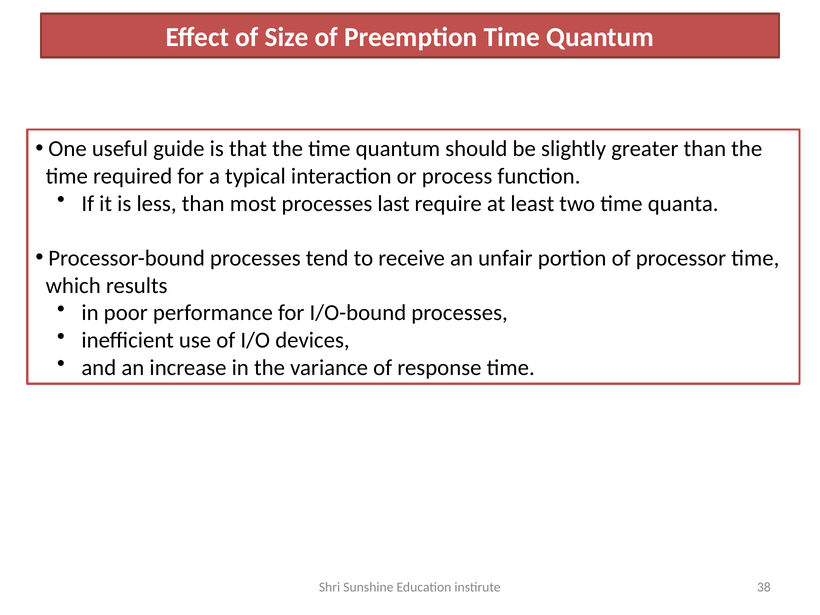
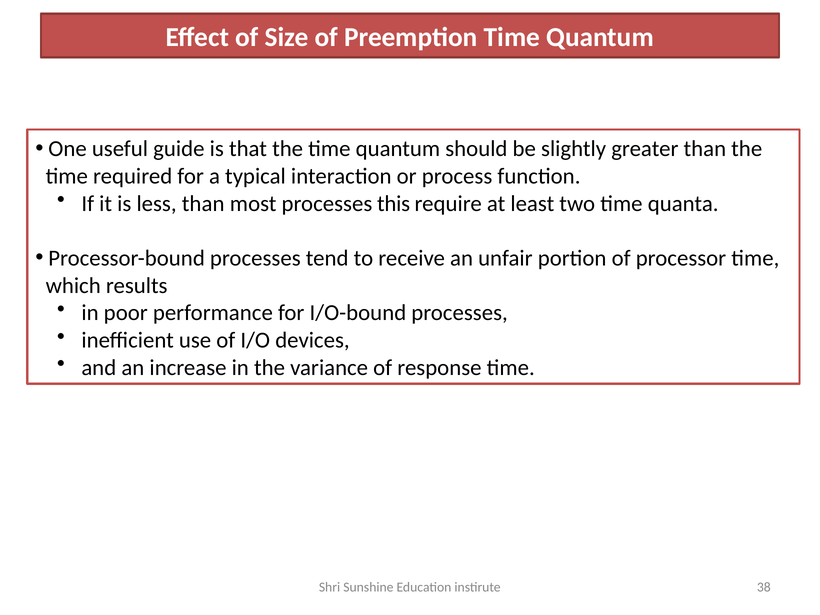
last: last -> this (394, 203)
